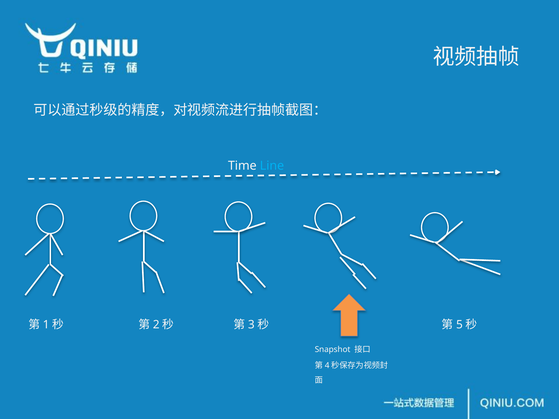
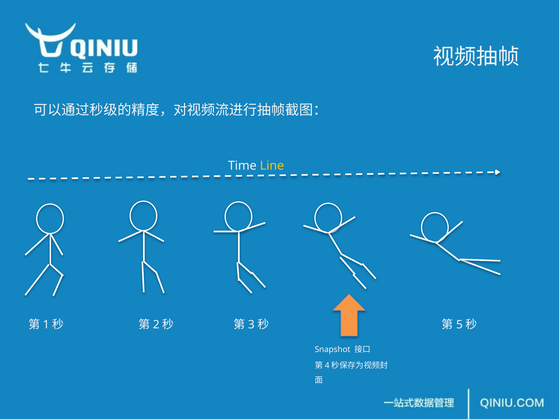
Line colour: light blue -> yellow (272, 166)
